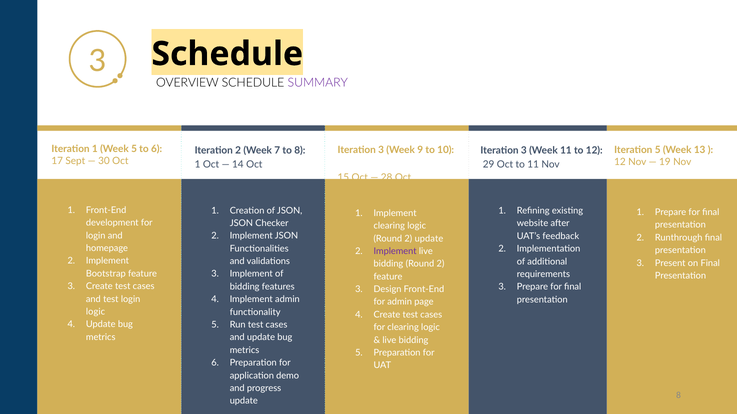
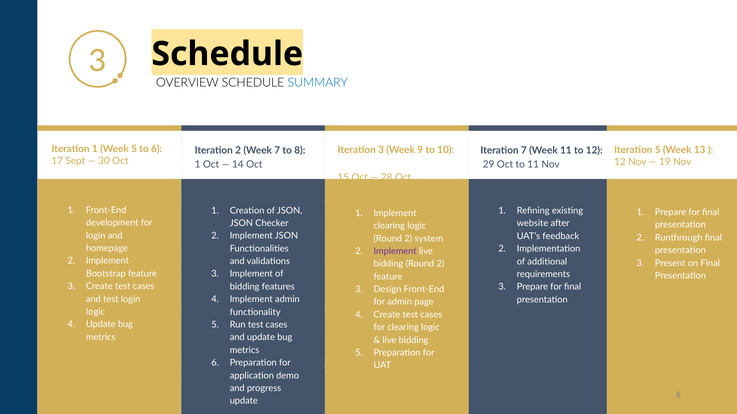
SUMMARY colour: purple -> blue (318, 83)
3: 3 -> 7 (524, 151)
2 update: update -> system (429, 239)
